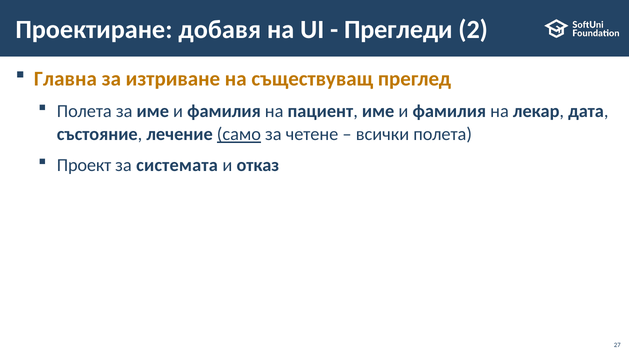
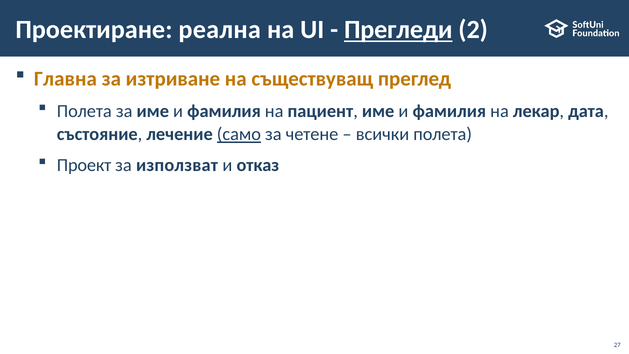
добавя: добавя -> реална (220, 30)
Прегледи underline: none -> present (398, 30)
системата: системата -> използват (177, 165)
